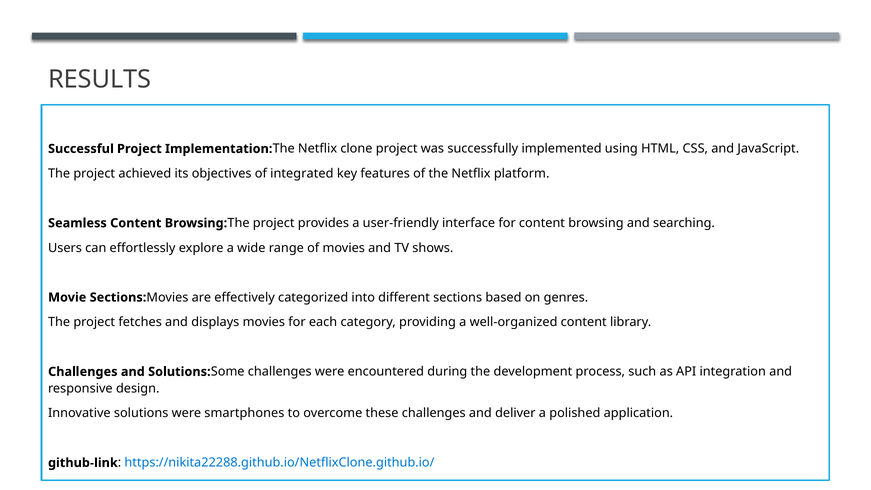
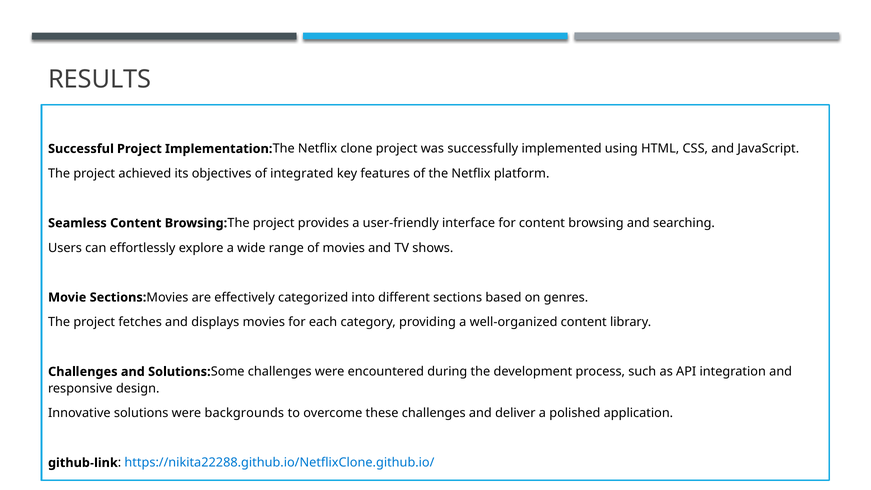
smartphones: smartphones -> backgrounds (244, 413)
